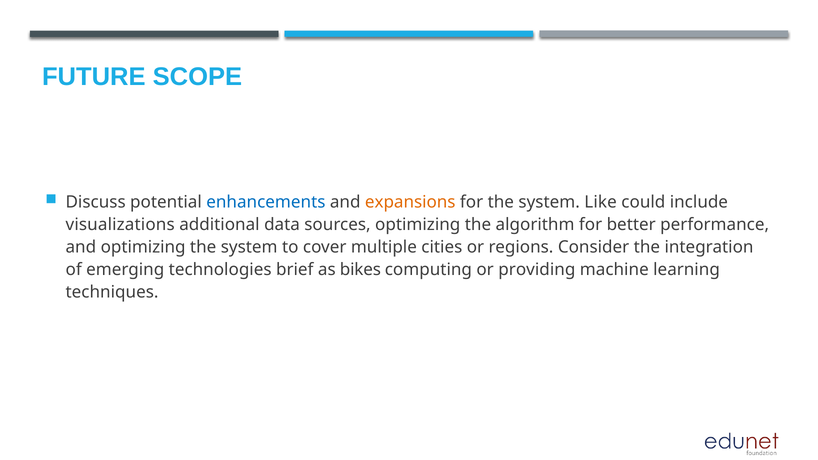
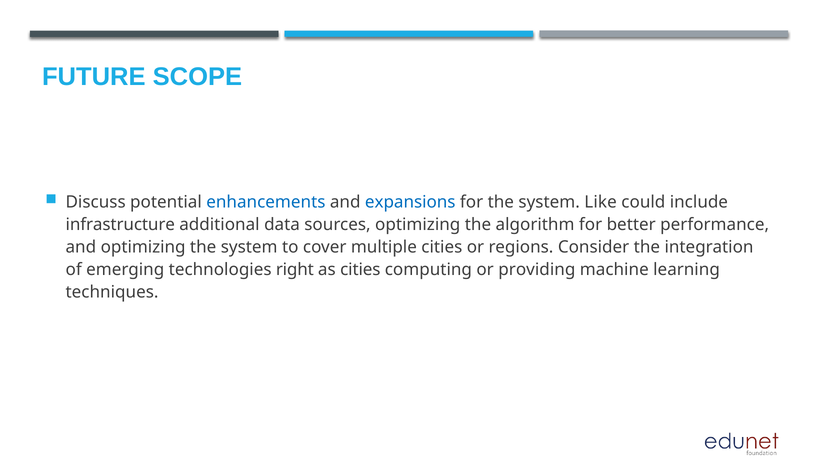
expansions colour: orange -> blue (410, 202)
visualizations: visualizations -> infrastructure (120, 225)
brief: brief -> right (295, 270)
as bikes: bikes -> cities (360, 270)
